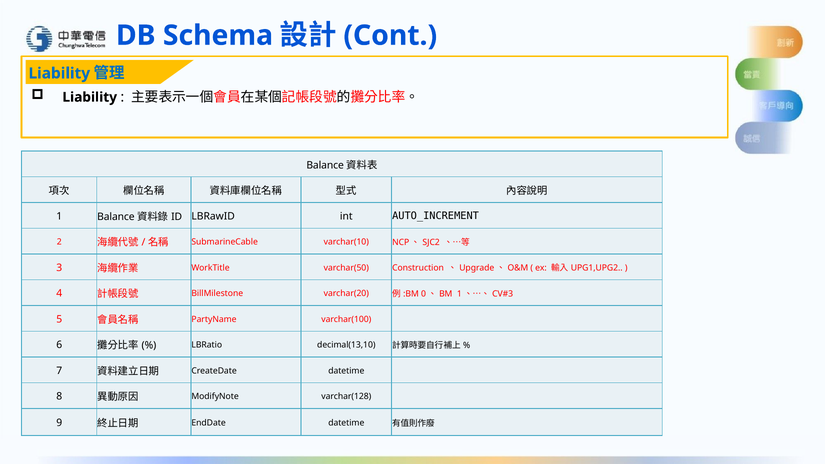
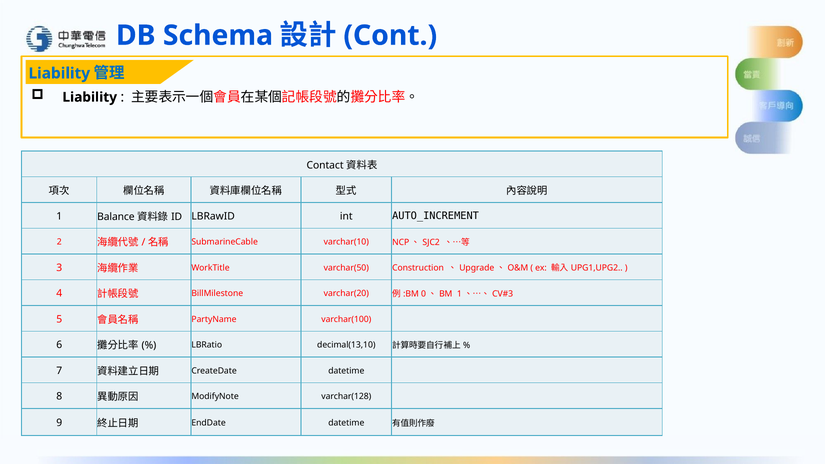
Balance: Balance -> Contact (325, 165)
